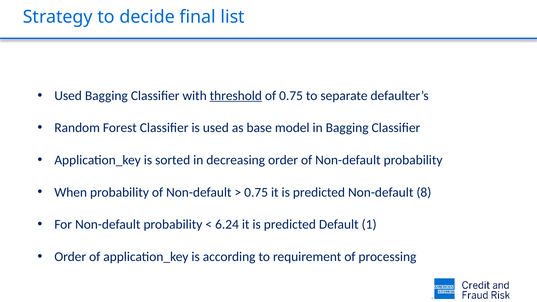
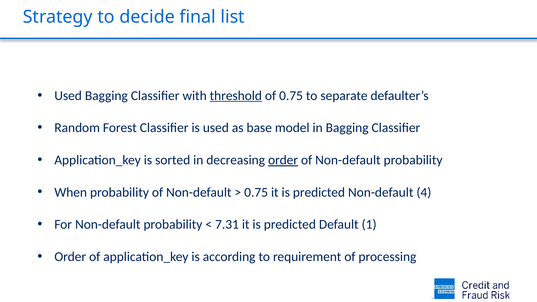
order underline: none -> present (283, 160)
8: 8 -> 4 (424, 192)
6.24: 6.24 -> 7.31 (227, 225)
